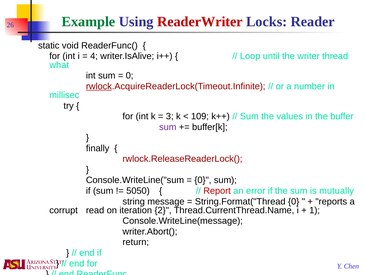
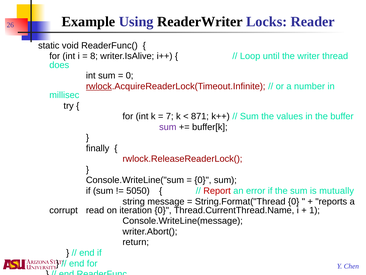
Example colour: green -> black (88, 22)
ReaderWriter colour: red -> black (200, 22)
4: 4 -> 8 (94, 56)
what: what -> does (59, 65)
3: 3 -> 7 (170, 116)
109: 109 -> 871 (200, 116)
iteration 2: 2 -> 0 (163, 210)
